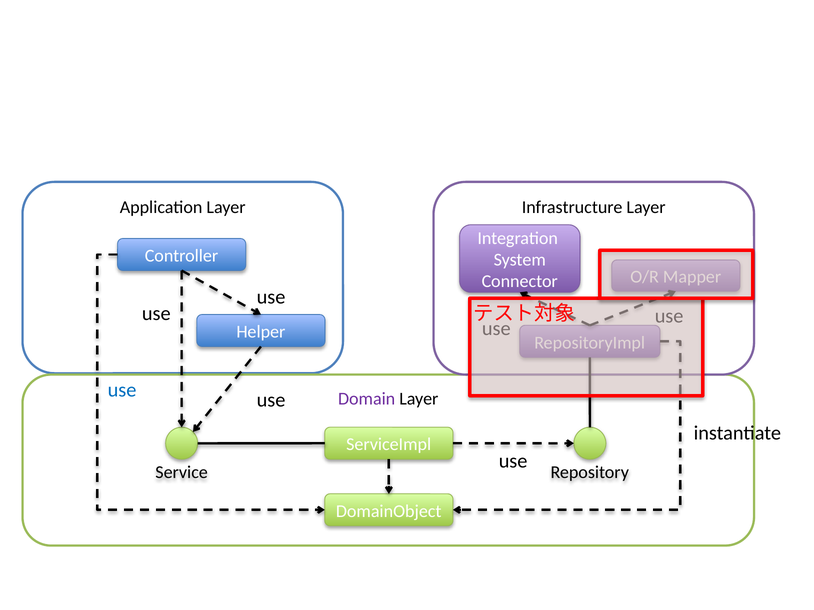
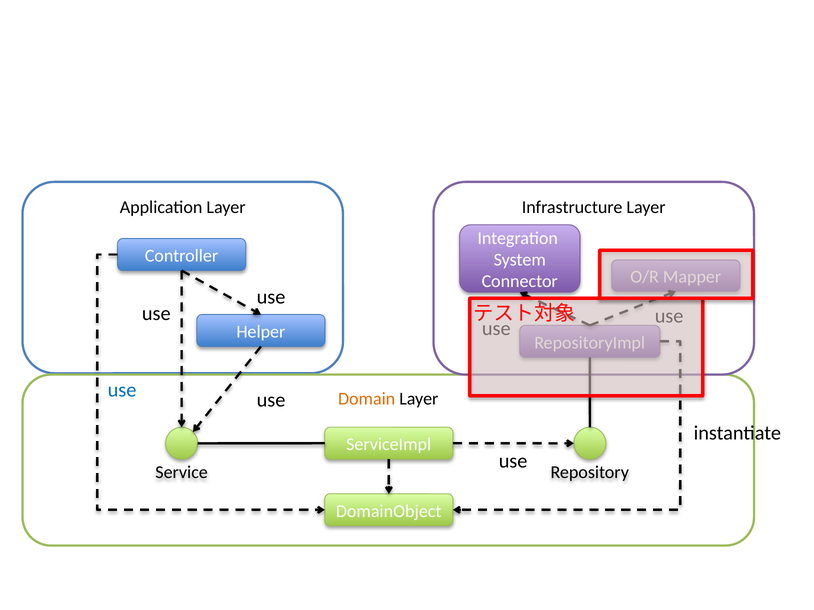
Domain colour: purple -> orange (367, 399)
